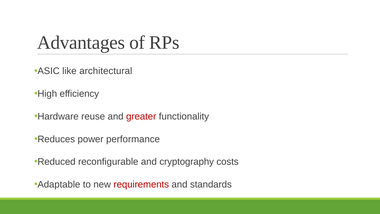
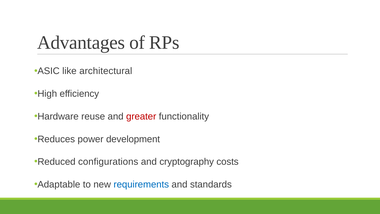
performance: performance -> development (133, 139)
reconfigurable: reconfigurable -> configurations (108, 162)
requirements colour: red -> blue (141, 184)
